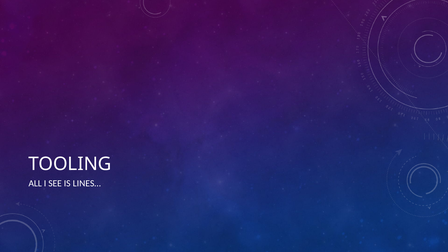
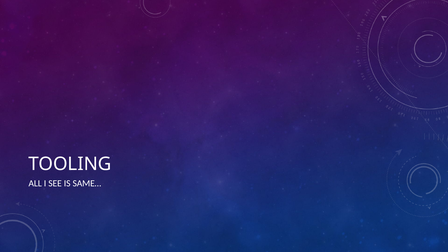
LINES…: LINES… -> SAME… (87, 183)
